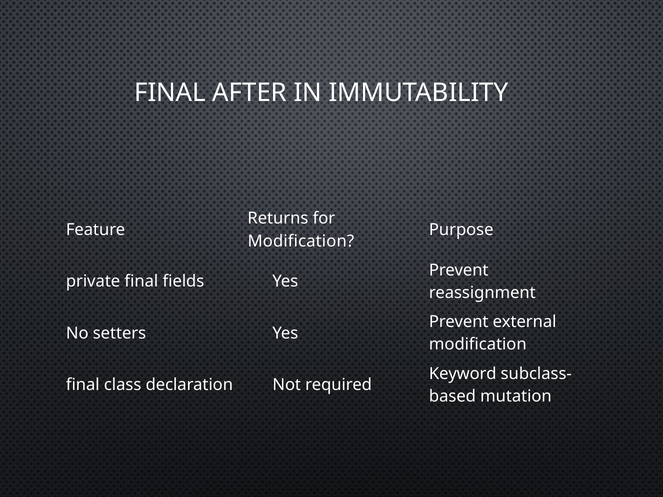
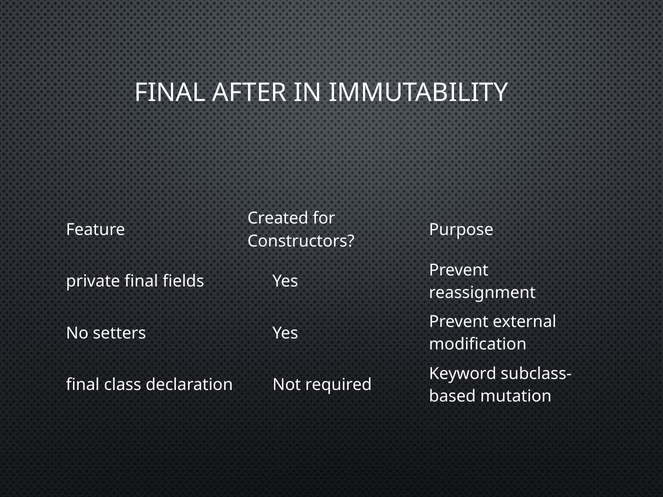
Returns: Returns -> Created (278, 219)
Modification: Modification -> Constructors (301, 241)
